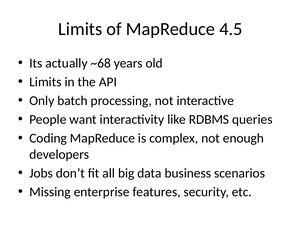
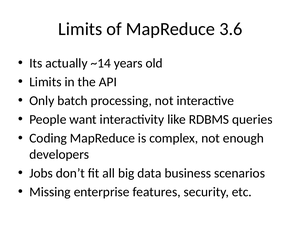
4.5: 4.5 -> 3.6 (231, 29)
~68: ~68 -> ~14 (101, 63)
